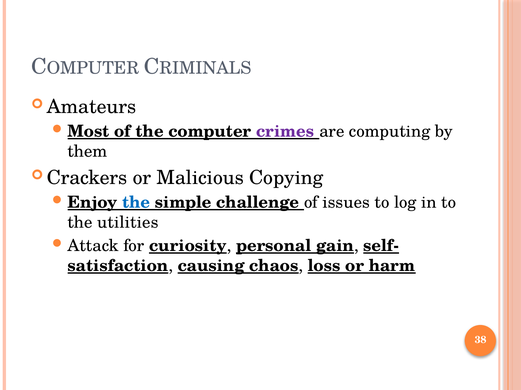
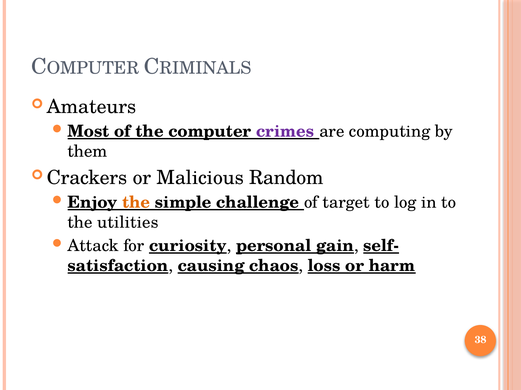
Copying: Copying -> Random (286, 178)
the colour: blue -> orange (136, 203)
issues: issues -> target (346, 203)
